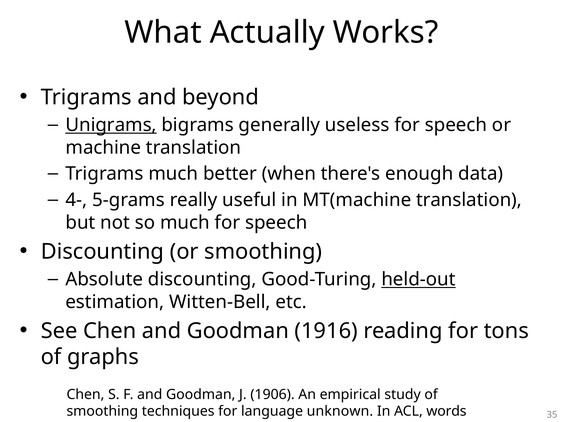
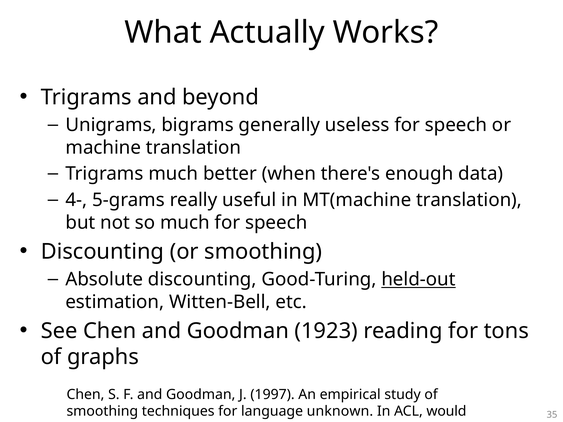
Unigrams underline: present -> none (111, 125)
1916: 1916 -> 1923 (326, 331)
1906: 1906 -> 1997 (273, 395)
words: words -> would (446, 412)
